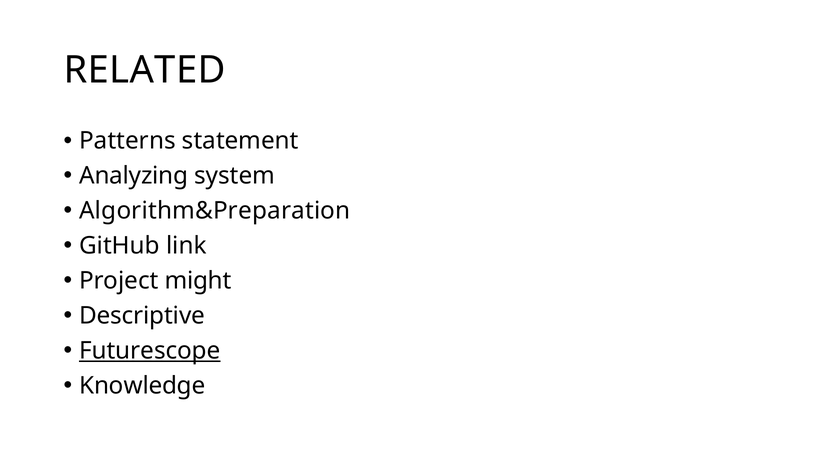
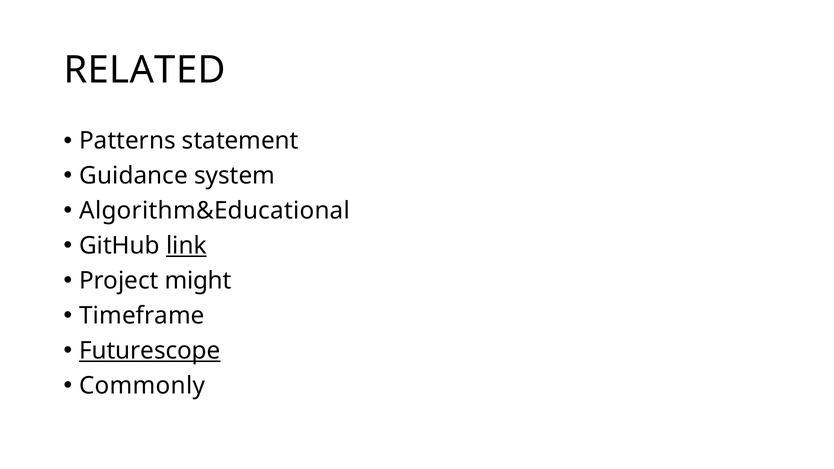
Analyzing: Analyzing -> Guidance (134, 176)
Algorithm&Preparation: Algorithm&Preparation -> Algorithm&Educational (215, 211)
link underline: none -> present (186, 246)
Descriptive: Descriptive -> Timeframe (142, 316)
Knowledge: Knowledge -> Commonly (142, 386)
